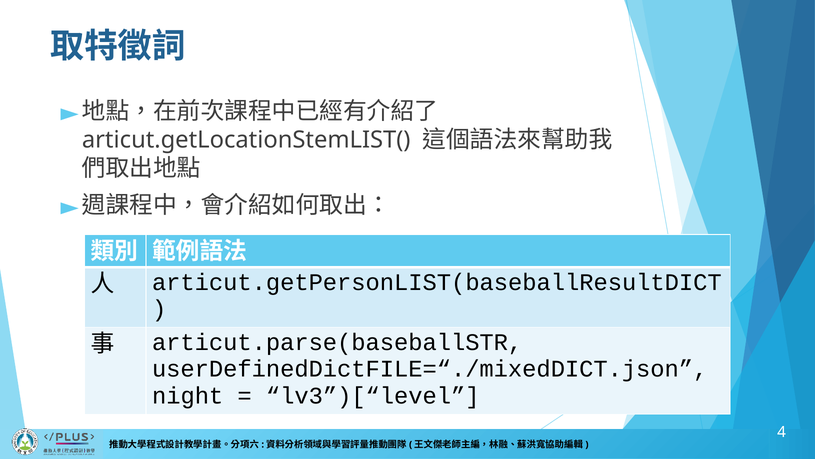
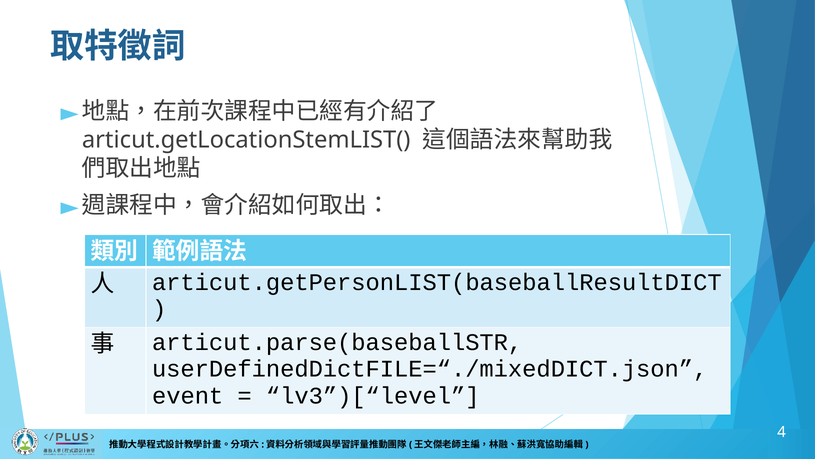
night: night -> event (188, 396)
